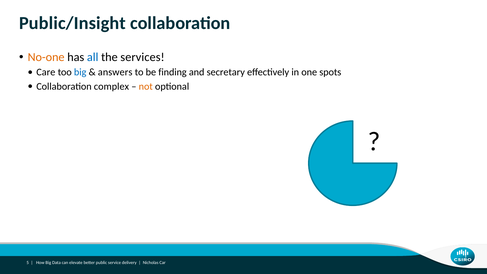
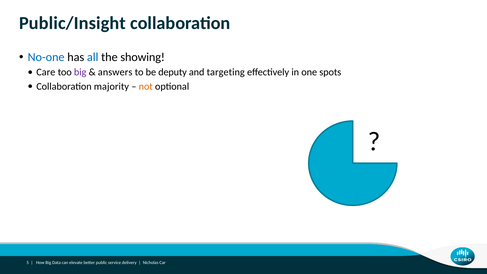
No-one colour: orange -> blue (46, 57)
services: services -> showing (143, 57)
big colour: blue -> purple (80, 72)
finding: finding -> deputy (173, 72)
secretary: secretary -> targeting (226, 72)
complex: complex -> majority (111, 86)
